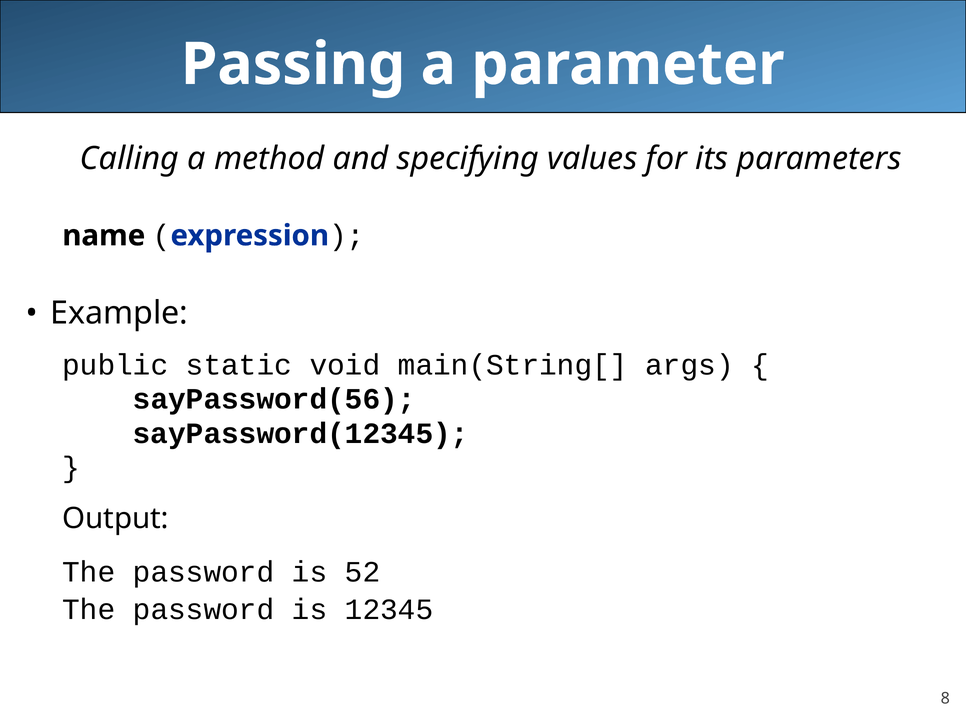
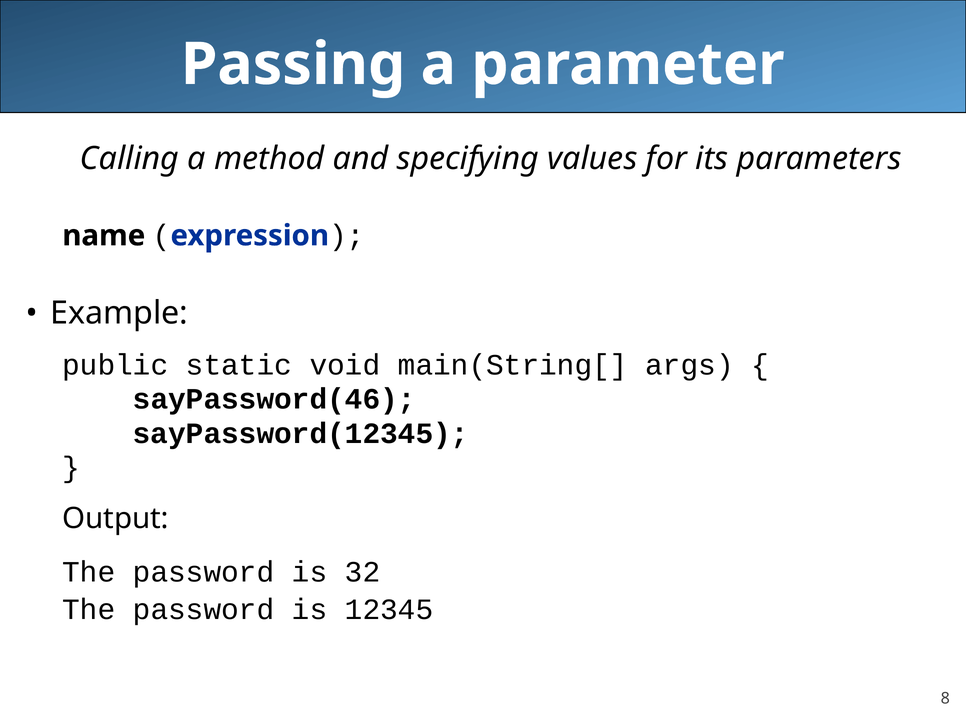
sayPassword(56: sayPassword(56 -> sayPassword(46 (274, 399)
52: 52 -> 32 (363, 572)
